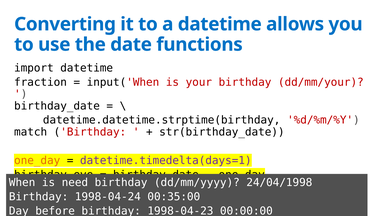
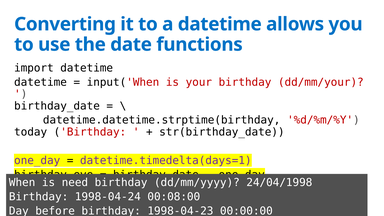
fraction: fraction -> datetime (40, 82)
match: match -> today (31, 132)
one_day colour: orange -> purple (37, 160)
00:35:00: 00:35:00 -> 00:08:00 (174, 197)
